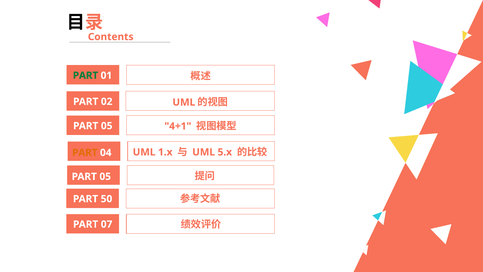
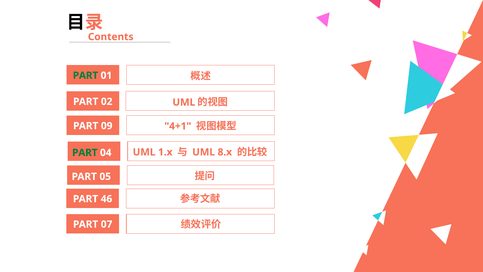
05: 05 -> 09 (107, 126)
5.x: 5.x -> 8.x (225, 152)
PART colour: orange -> green (85, 153)
50: 50 -> 46 (106, 199)
